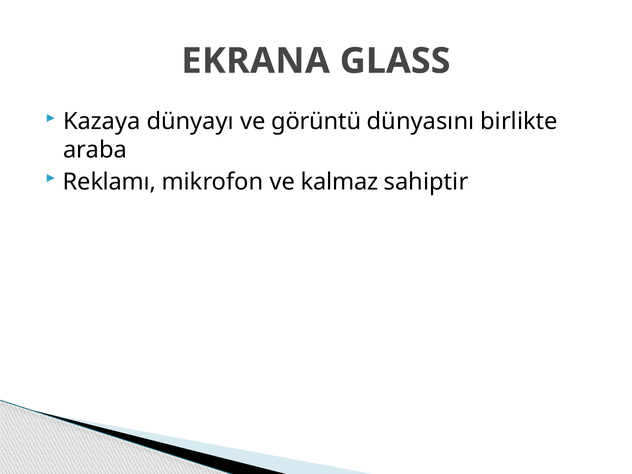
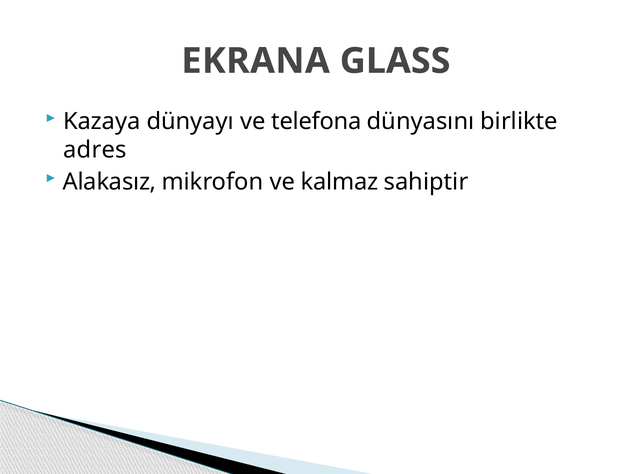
görüntü: görüntü -> telefona (316, 121)
araba: araba -> adres (95, 150)
Reklamı: Reklamı -> Alakasız (109, 182)
